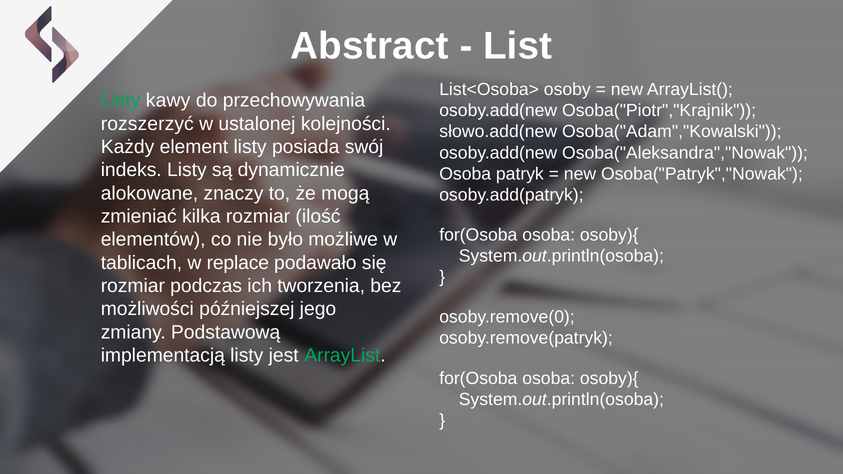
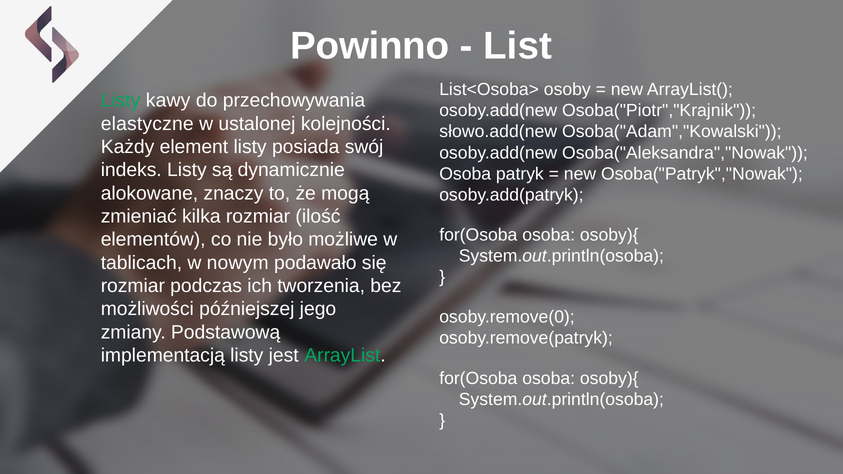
Abstract: Abstract -> Powinno (370, 46)
rozszerzyć: rozszerzyć -> elastyczne (147, 124)
replace: replace -> nowym (238, 263)
